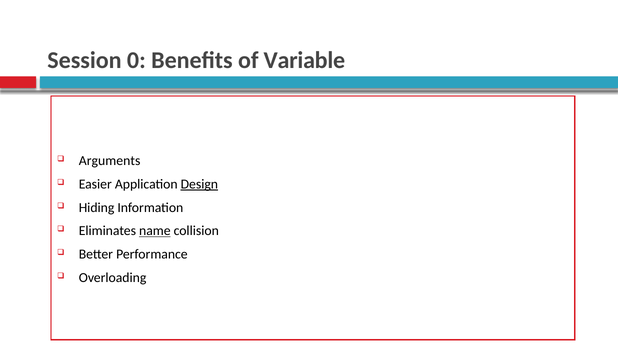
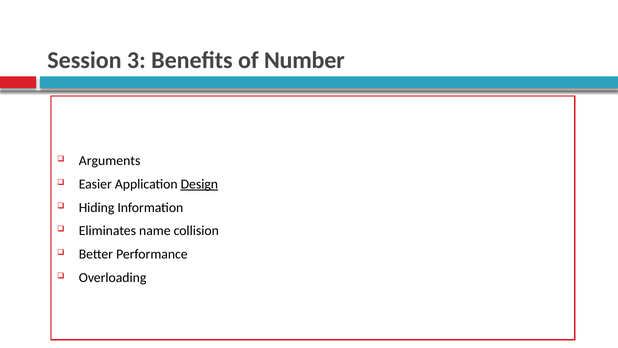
0: 0 -> 3 (136, 60)
Variable: Variable -> Number (304, 60)
name underline: present -> none (155, 231)
